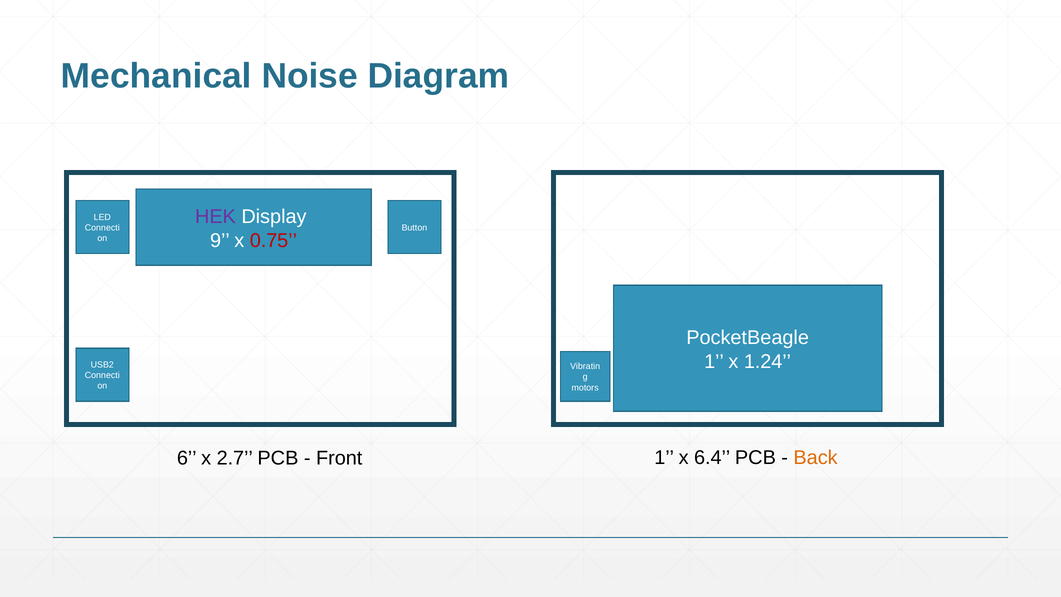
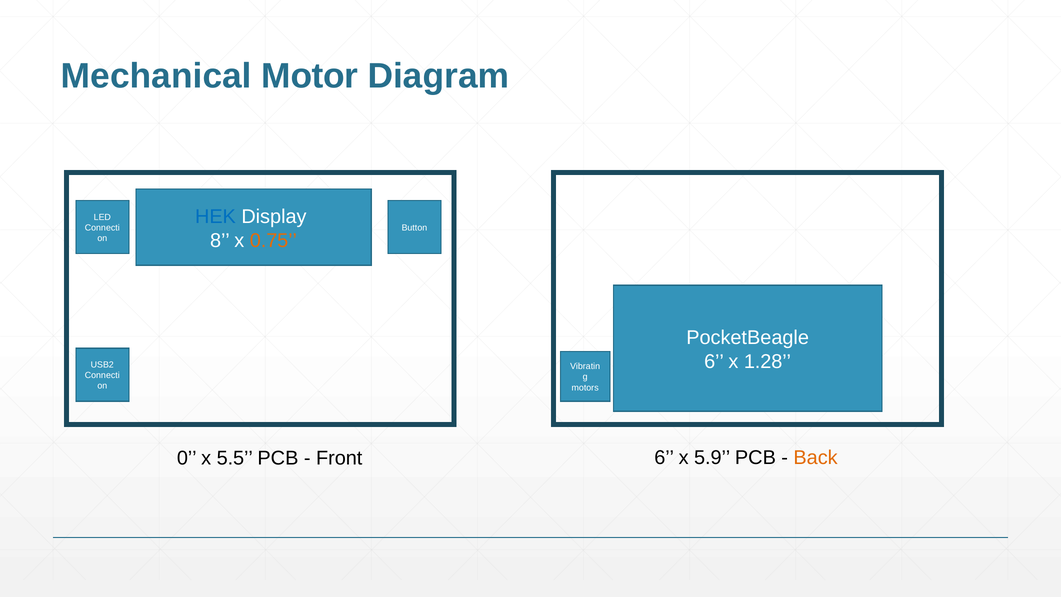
Noise: Noise -> Motor (310, 76)
HEK colour: purple -> blue (215, 217)
9: 9 -> 8 (220, 240)
0.75 colour: red -> orange (273, 240)
1: 1 -> 6 (714, 361)
1.24: 1.24 -> 1.28 (767, 361)
6: 6 -> 0 (187, 458)
2.7: 2.7 -> 5.5 (235, 458)
Front 1: 1 -> 6 (664, 458)
6.4: 6.4 -> 5.9 (712, 458)
